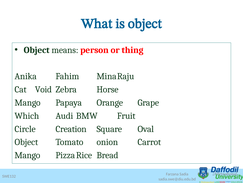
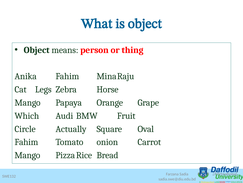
Void: Void -> Legs (43, 89)
Creation: Creation -> Actually (71, 128)
Object: Object -> Fahim (26, 142)
